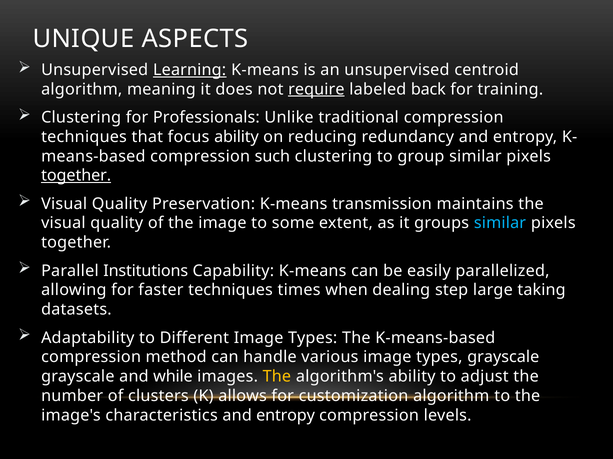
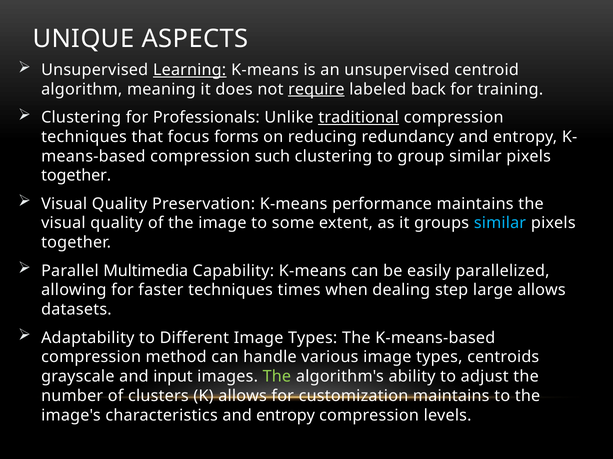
traditional underline: none -> present (359, 118)
focus ability: ability -> forms (236, 137)
together underline: present -> none (76, 176)
transmission: transmission -> performance (382, 204)
Institutions: Institutions -> Multimedia (146, 271)
large taking: taking -> allows (542, 291)
types grayscale: grayscale -> centroids (503, 358)
while: while -> input (173, 377)
The colour: yellow -> light green (277, 377)
customization algorithm: algorithm -> maintains (451, 396)
